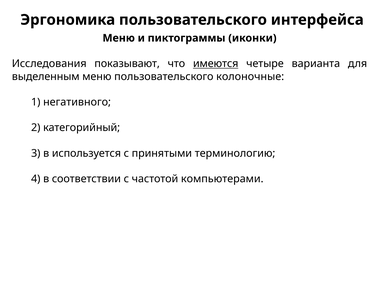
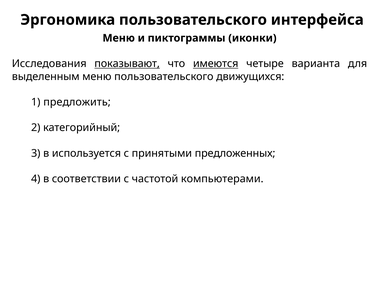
показывают underline: none -> present (127, 64)
колоночные: колоночные -> движущихся (250, 76)
негативного: негативного -> предложить (77, 102)
терминологию: терминологию -> предложенных (235, 153)
